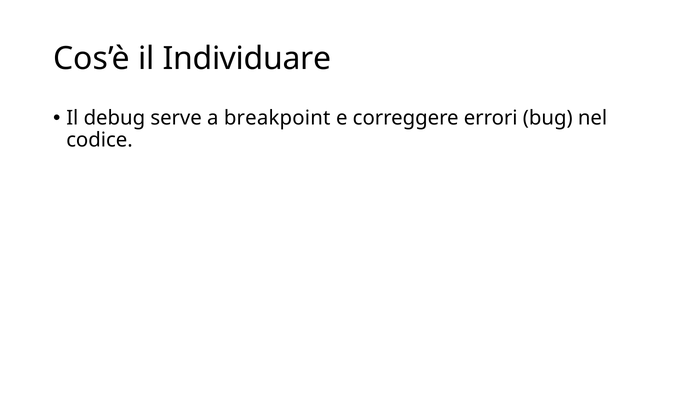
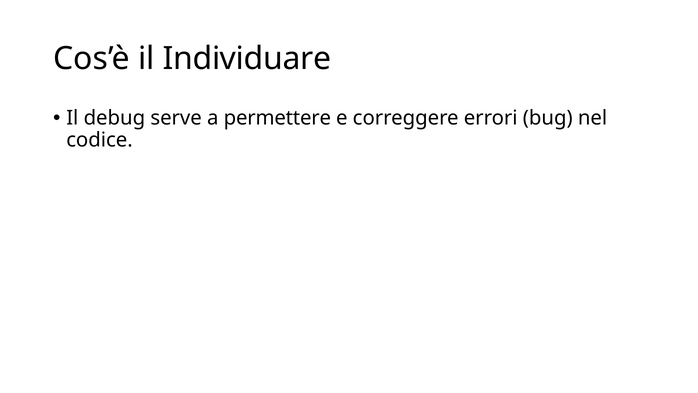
breakpoint: breakpoint -> permettere (277, 118)
